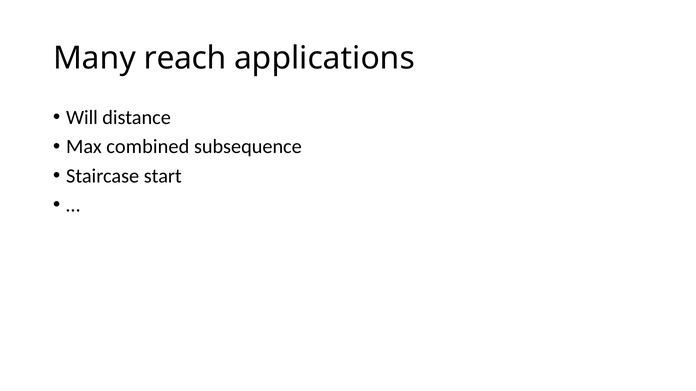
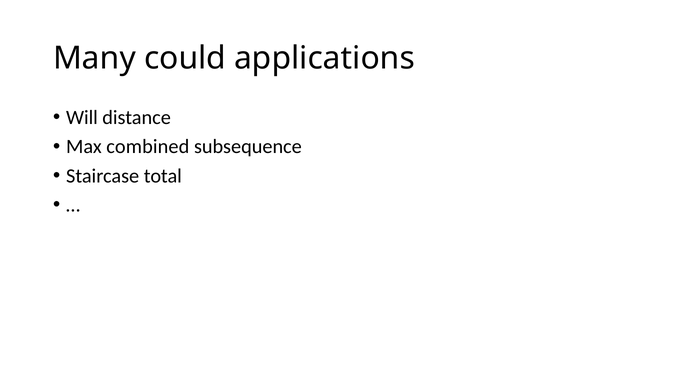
reach: reach -> could (185, 58)
start: start -> total (163, 176)
